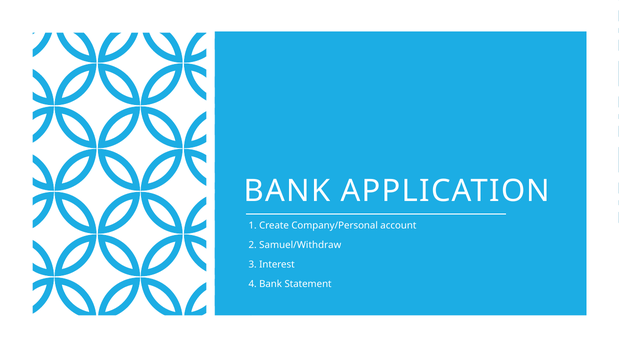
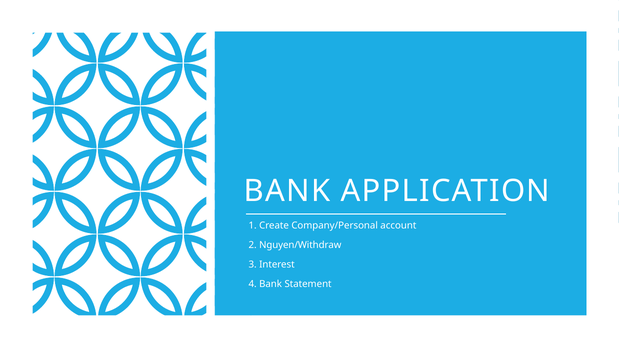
Samuel/Withdraw: Samuel/Withdraw -> Nguyen/Withdraw (300, 245)
